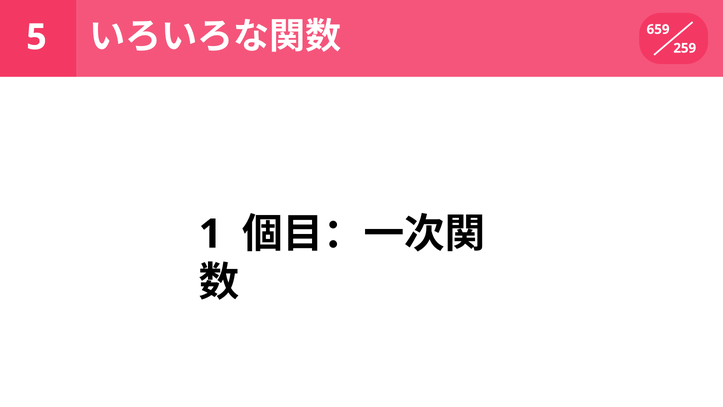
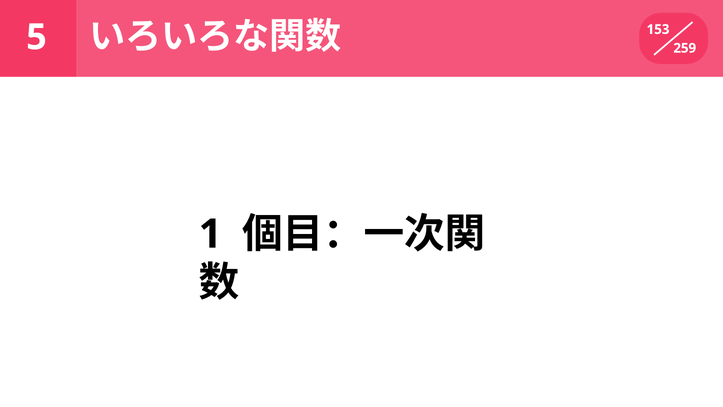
659: 659 -> 153 (658, 29)
